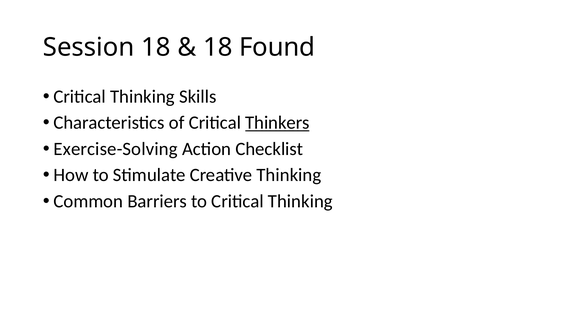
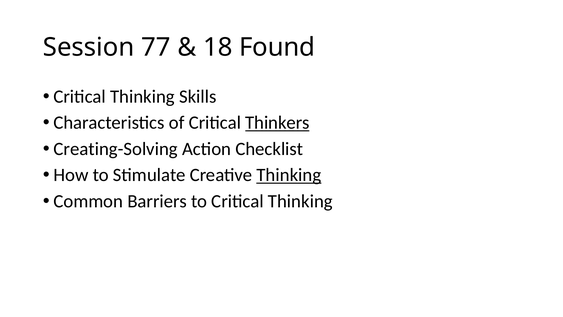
Session 18: 18 -> 77 (156, 47)
Exercise-Solving: Exercise-Solving -> Creating-Solving (116, 149)
Thinking underline: none -> present (289, 175)
